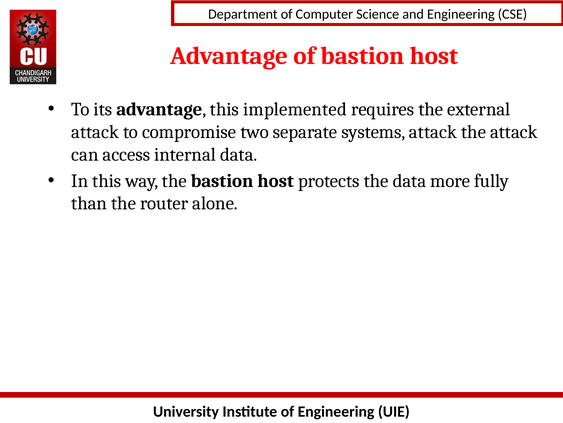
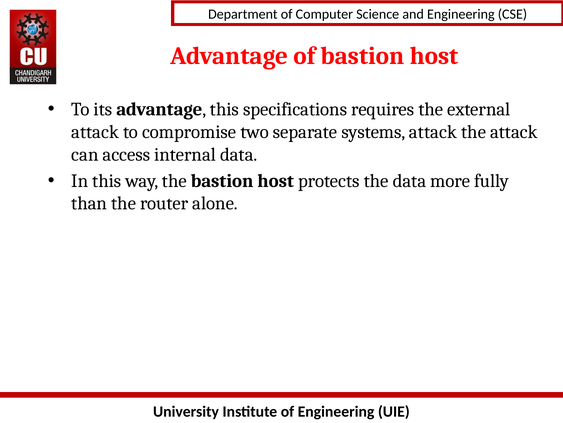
implemented: implemented -> specifications (295, 109)
